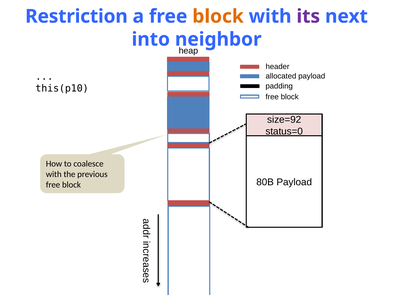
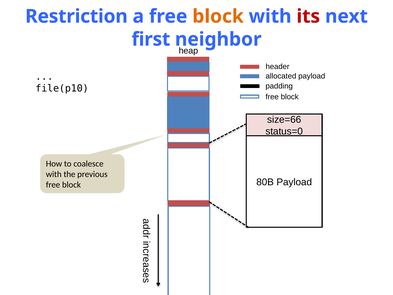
its colour: purple -> red (308, 16)
into: into -> first (151, 39)
this(p10: this(p10 -> file(p10 (62, 88)
size=92: size=92 -> size=66 (284, 120)
